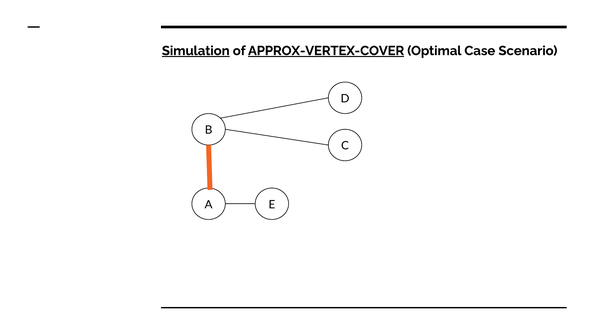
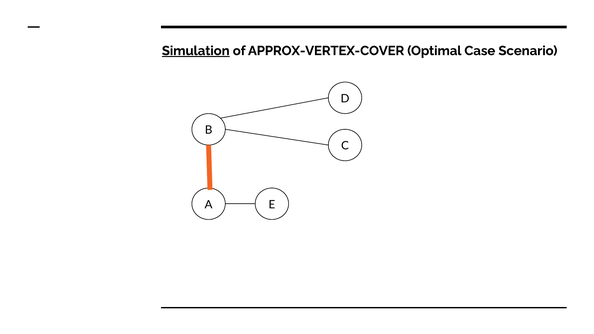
APPROX-VERTEX-COVER underline: present -> none (326, 51)
